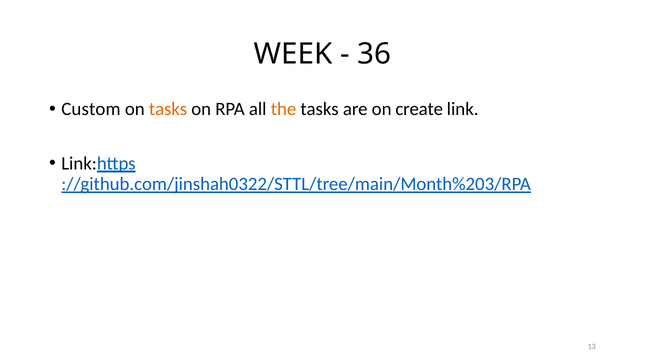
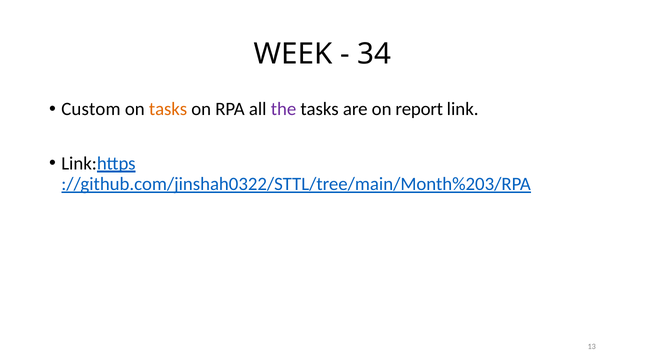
36: 36 -> 34 (374, 54)
the colour: orange -> purple (284, 109)
create: create -> report (419, 109)
